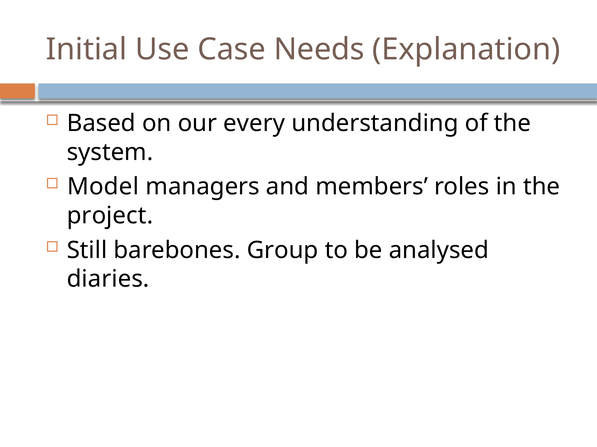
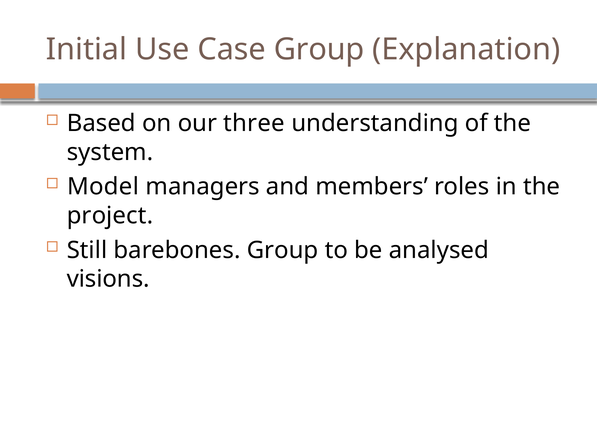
Case Needs: Needs -> Group (319, 49)
every: every -> three (254, 124)
diaries: diaries -> visions (108, 279)
